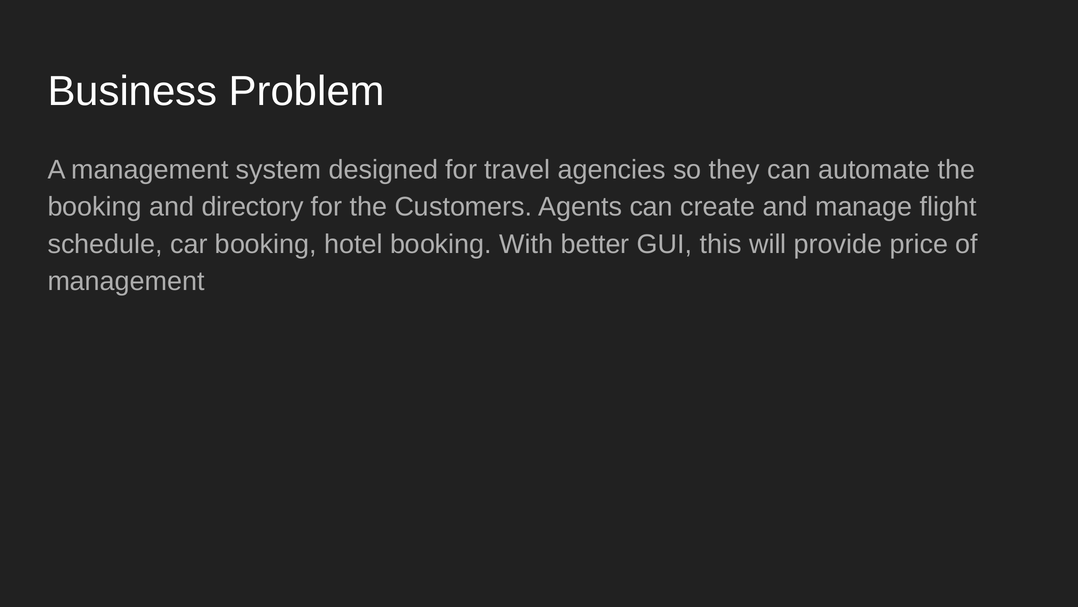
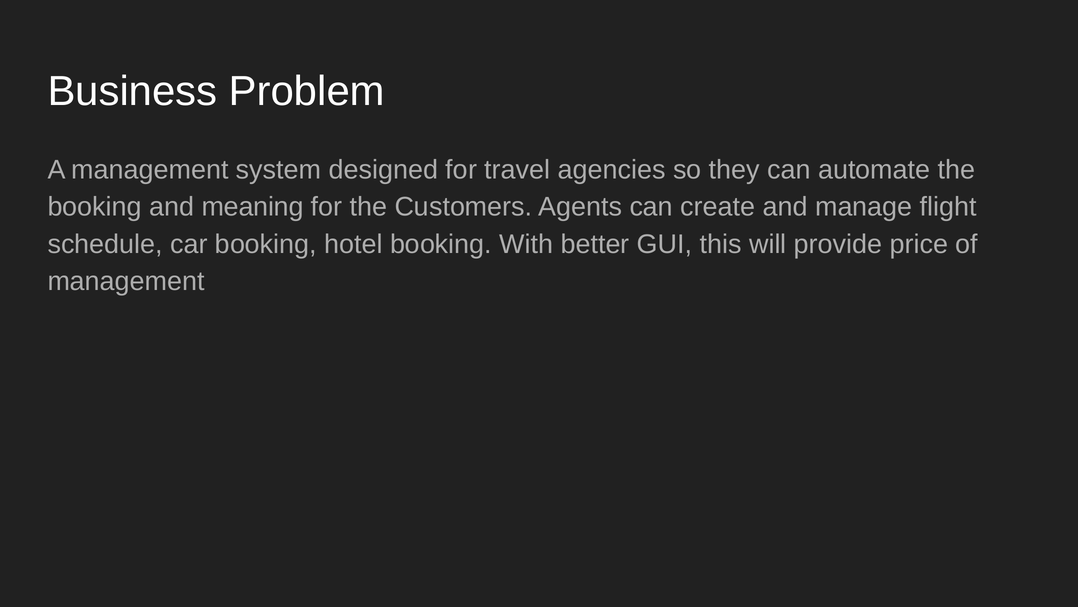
directory: directory -> meaning (253, 207)
